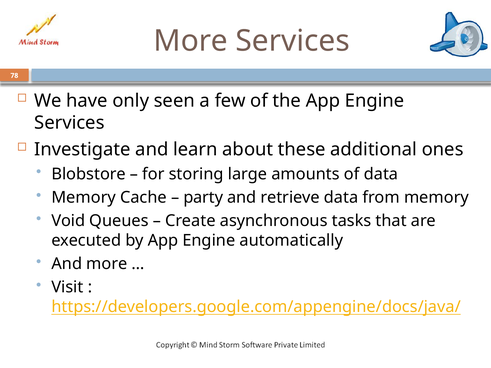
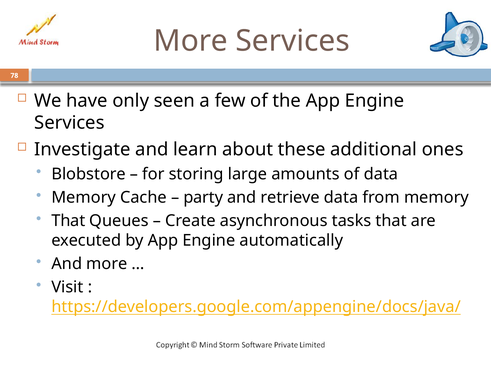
Void: Void -> That (68, 221)
